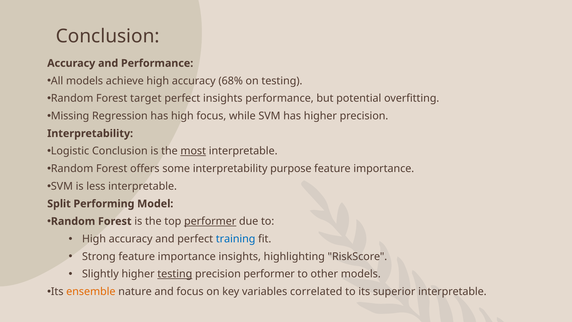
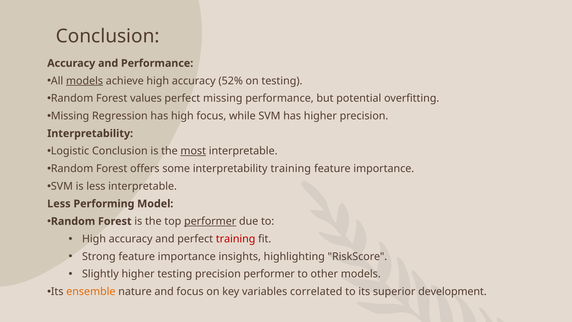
models underline: none -> present (85, 81)
68%: 68% -> 52% (231, 81)
target: target -> values (146, 98)
perfect insights: insights -> missing (223, 98)
interpretability purpose: purpose -> training (291, 169)
Split: Split -> Less (59, 204)
training colour: blue -> red (236, 239)
testing underline: present -> none (175, 274)
superior interpretable: interpretable -> development (452, 291)
